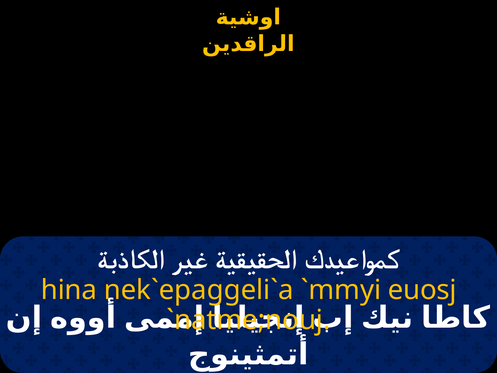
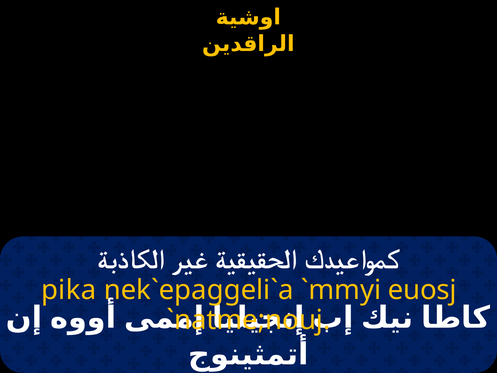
hina: hina -> pika (69, 290)
